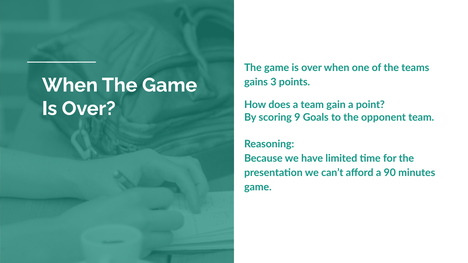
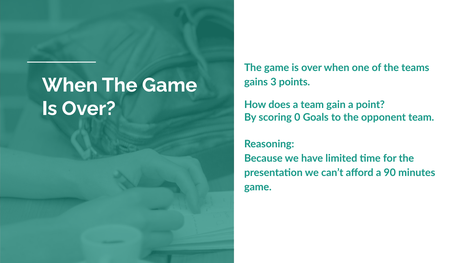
9: 9 -> 0 (297, 117)
